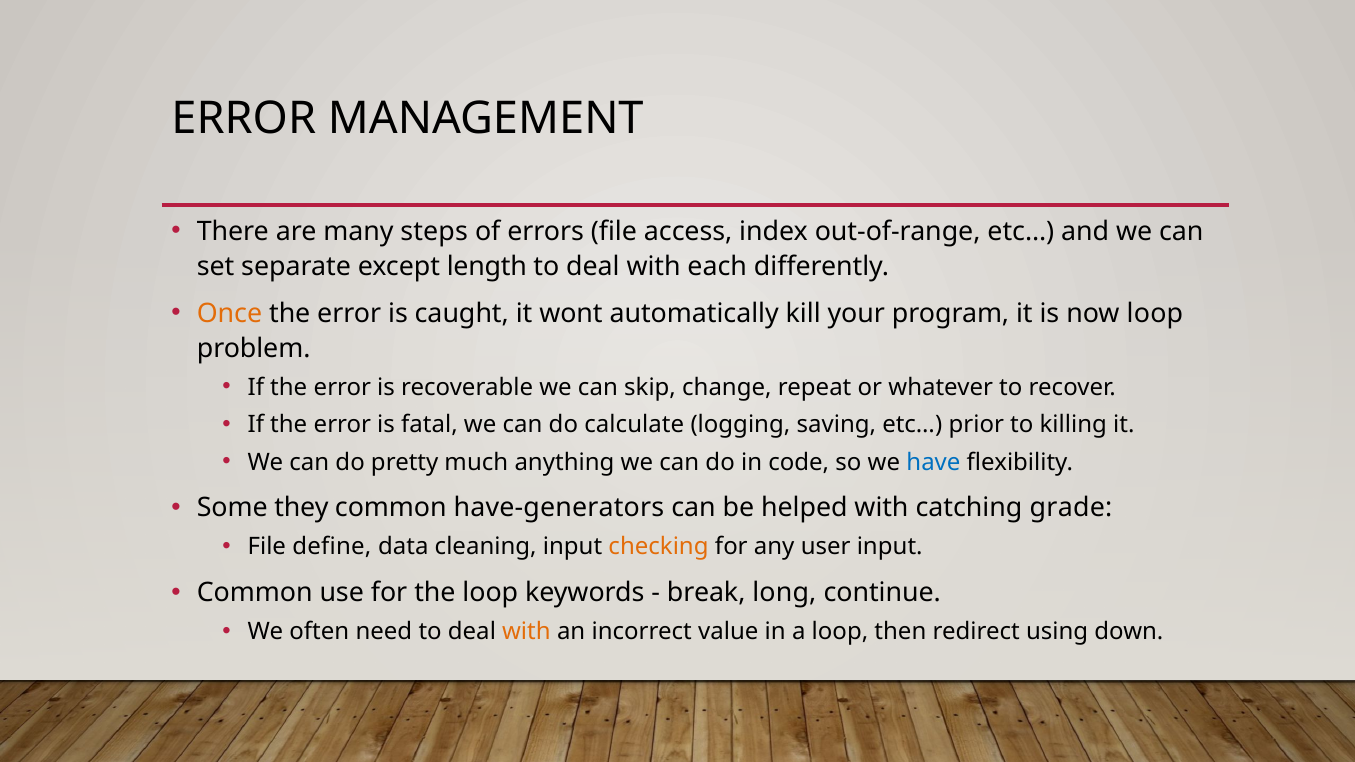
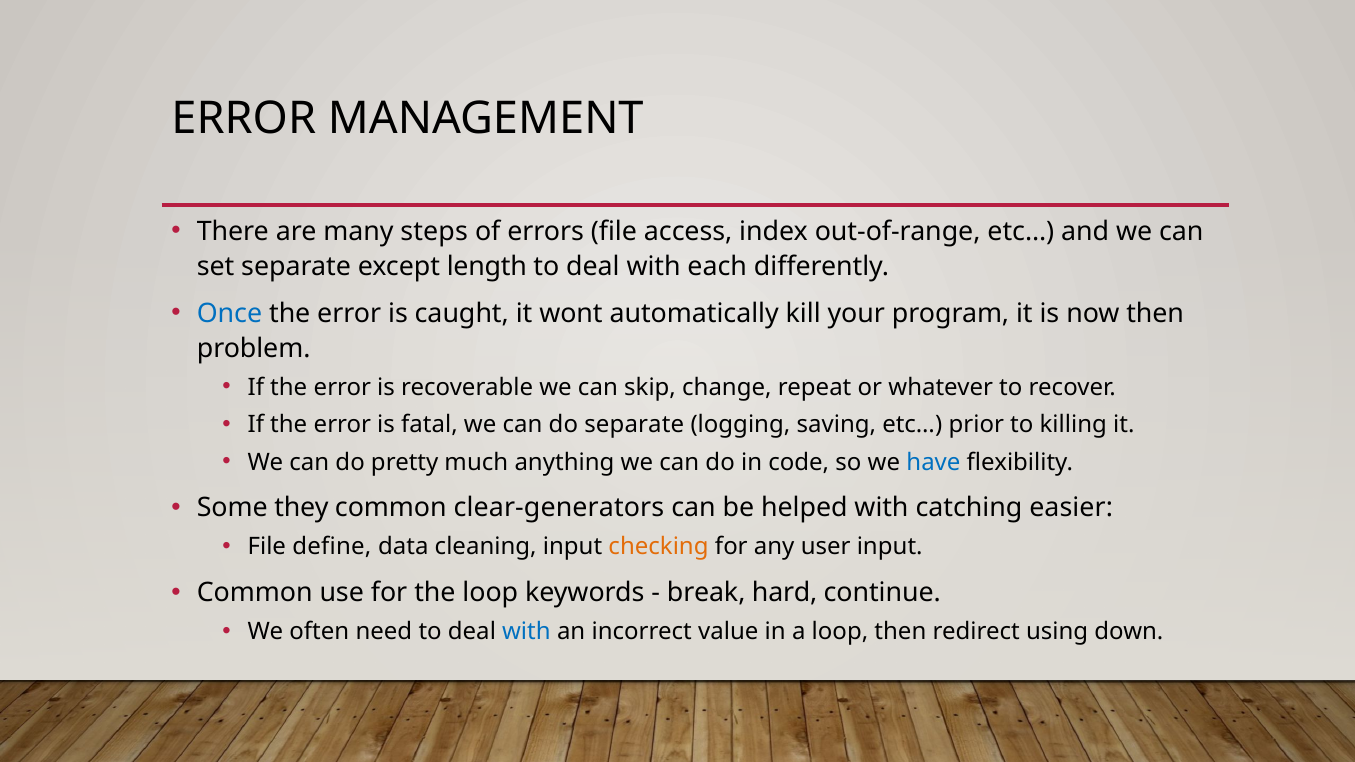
Once colour: orange -> blue (230, 314)
now loop: loop -> then (1155, 314)
do calculate: calculate -> separate (634, 425)
have-generators: have-generators -> clear-generators (559, 508)
grade: grade -> easier (1071, 508)
long: long -> hard (785, 593)
with colour: orange -> blue (526, 632)
